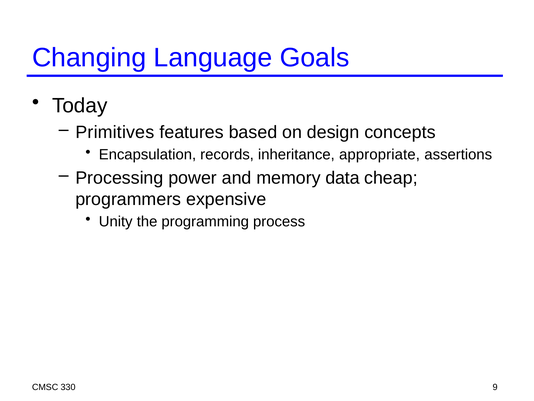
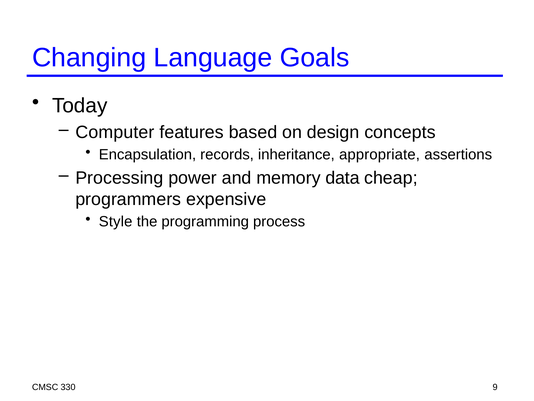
Primitives: Primitives -> Computer (115, 132)
Unity: Unity -> Style (116, 221)
